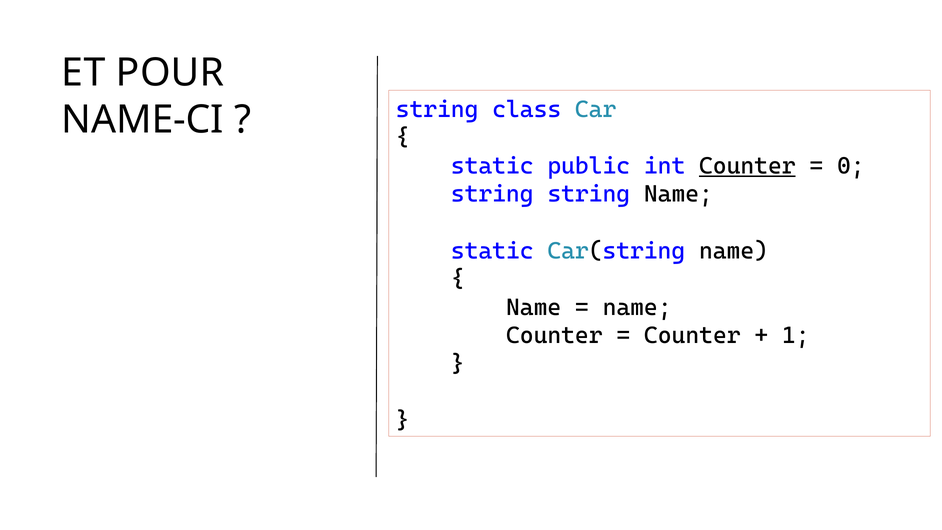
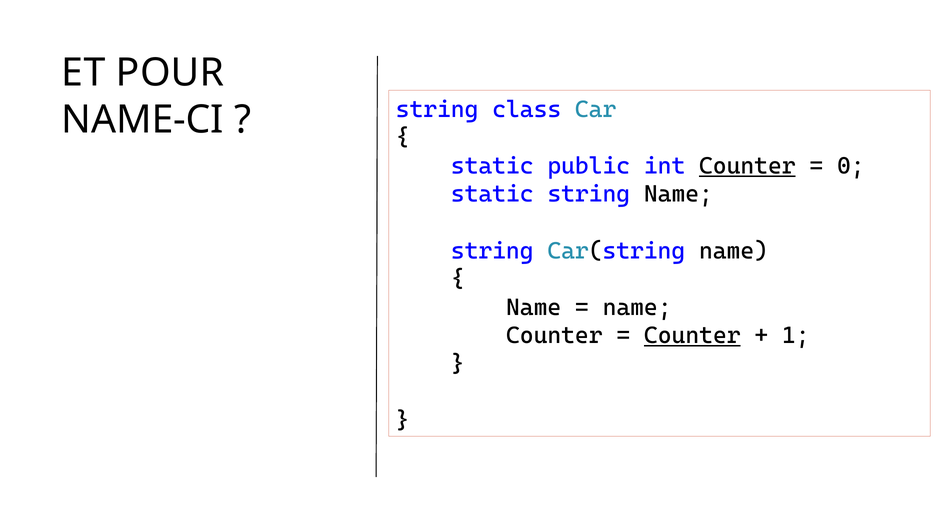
string: string -> static (492, 194)
static: static -> string (492, 251)
Counter underline: none -> present (692, 335)
